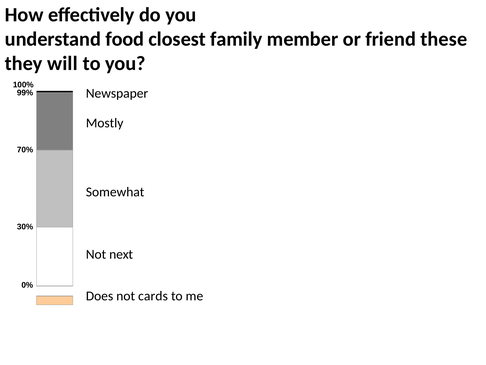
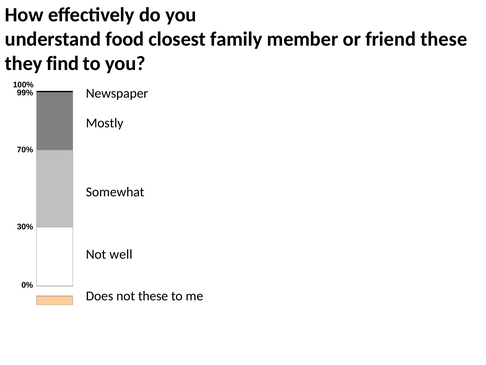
will: will -> find (63, 63)
next: next -> well (121, 254)
not cards: cards -> these (153, 296)
